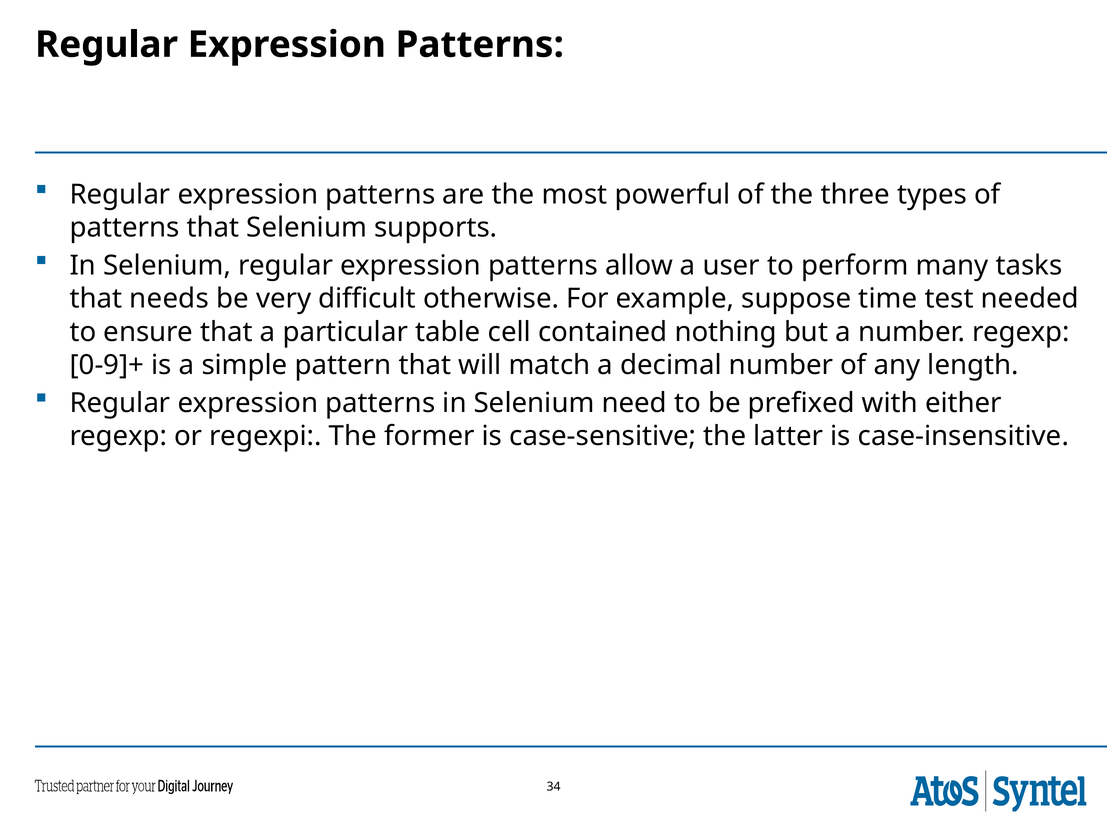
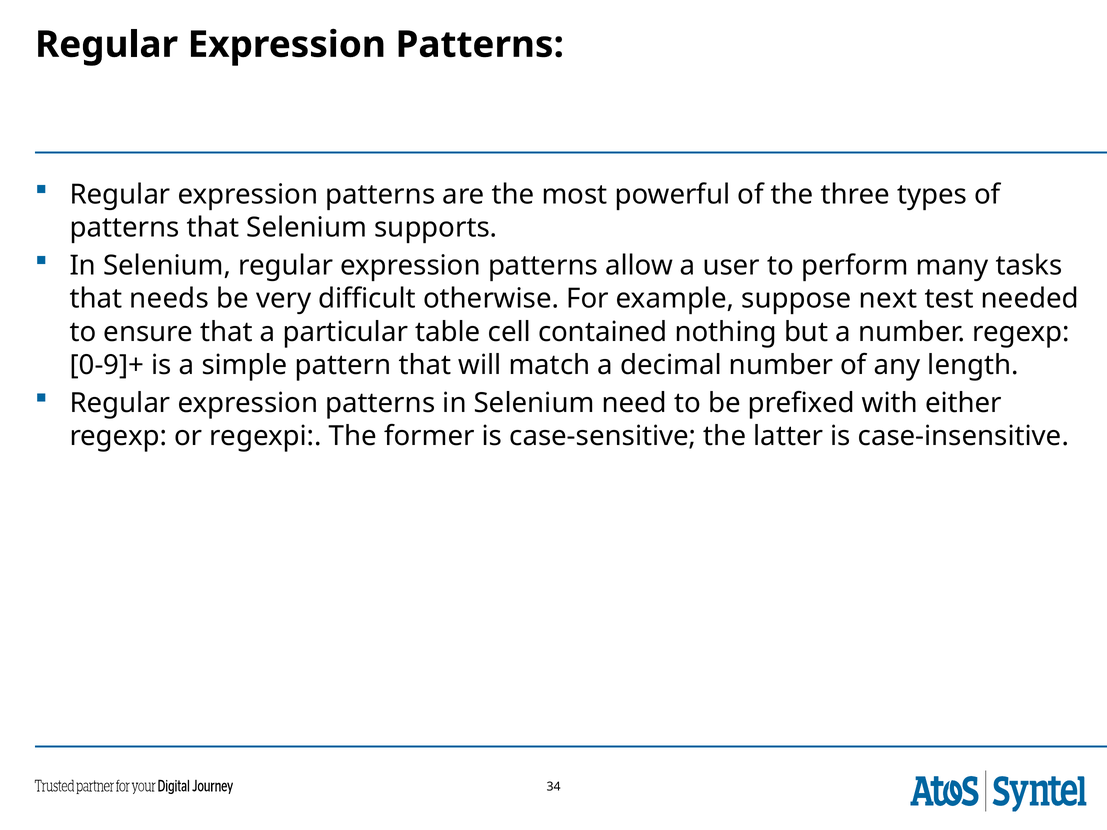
time: time -> next (888, 299)
